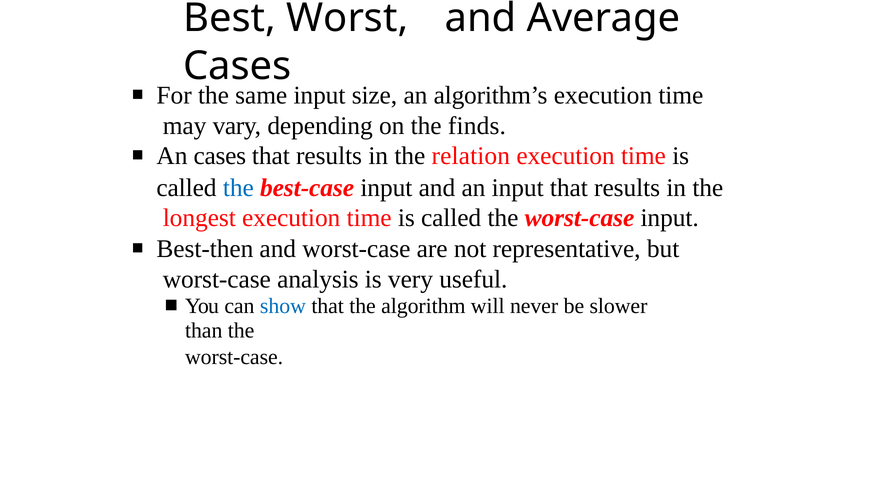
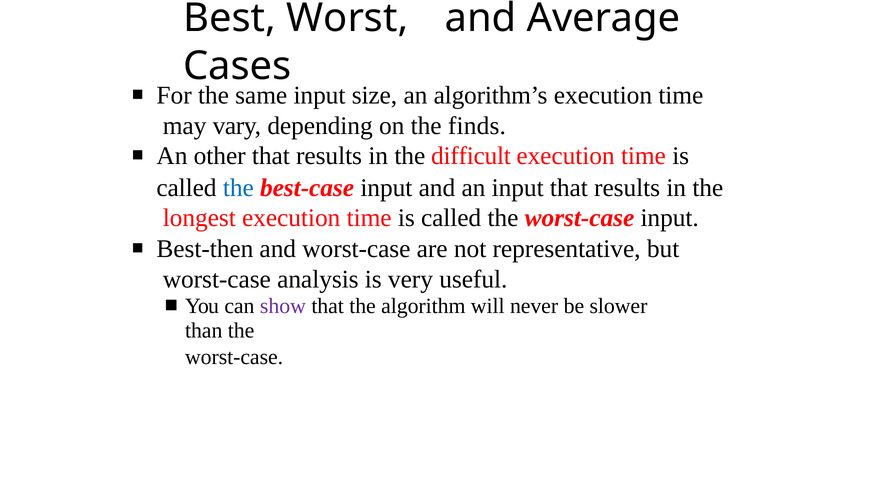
An cases: cases -> other (220, 156)
relation: relation -> difficult (471, 156)
show colour: blue -> purple (283, 306)
